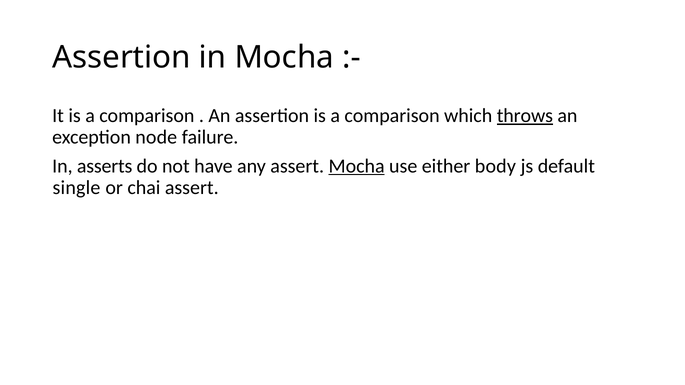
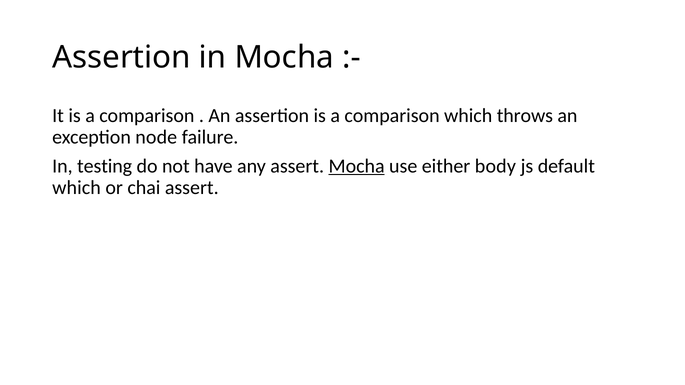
throws underline: present -> none (525, 116)
asserts: asserts -> testing (105, 166)
single: single -> which (77, 188)
